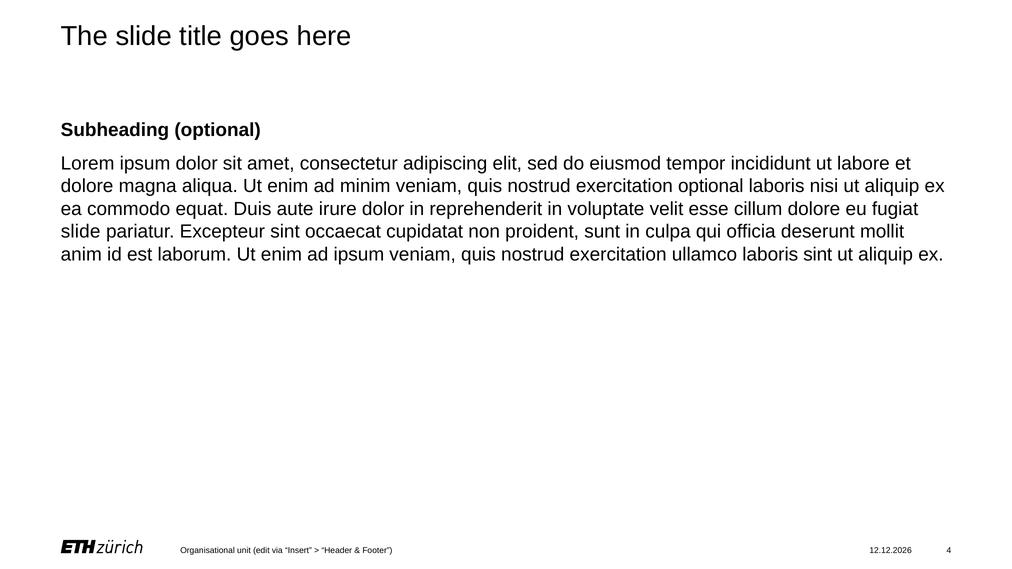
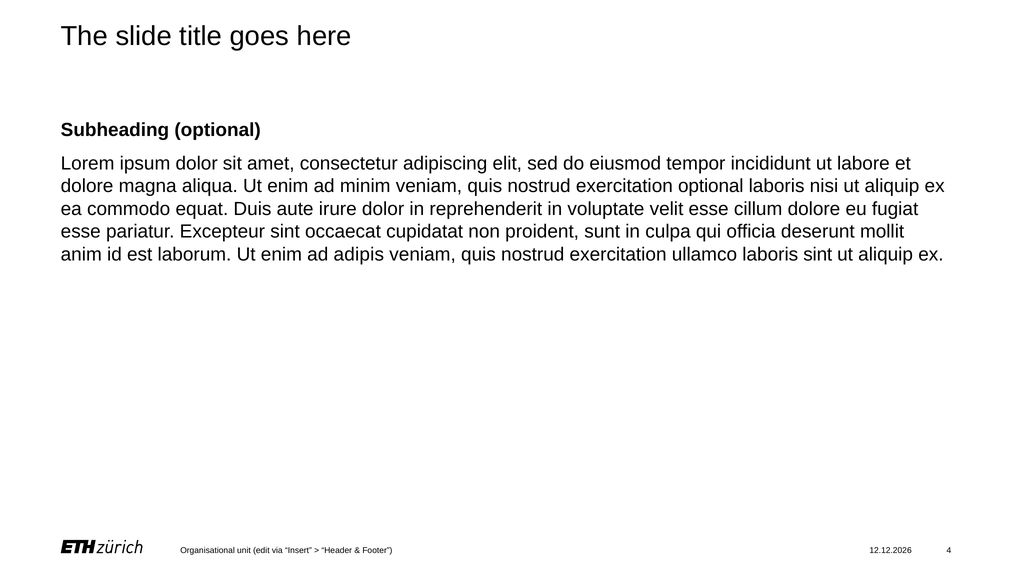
slide: slide -> esse (81, 232)
ad ipsum: ipsum -> adipis (359, 254)
